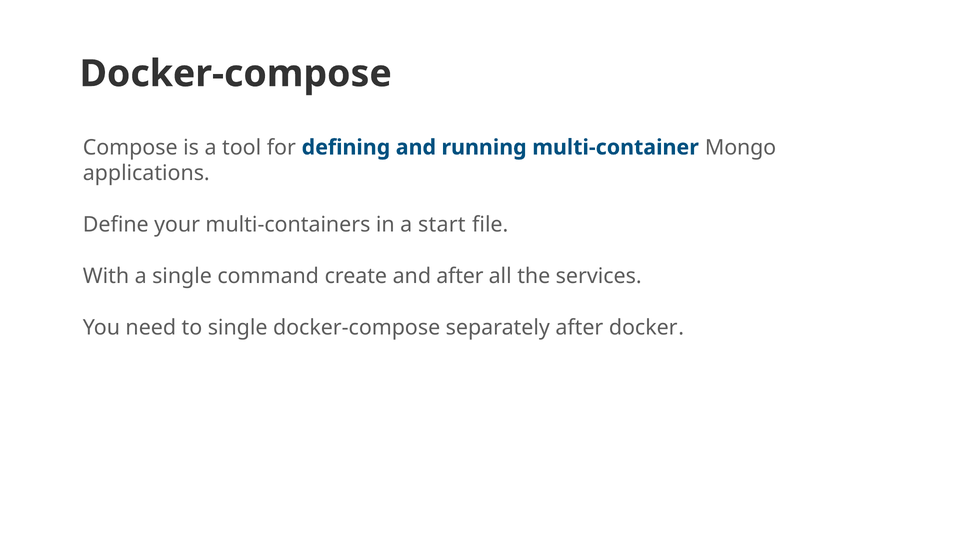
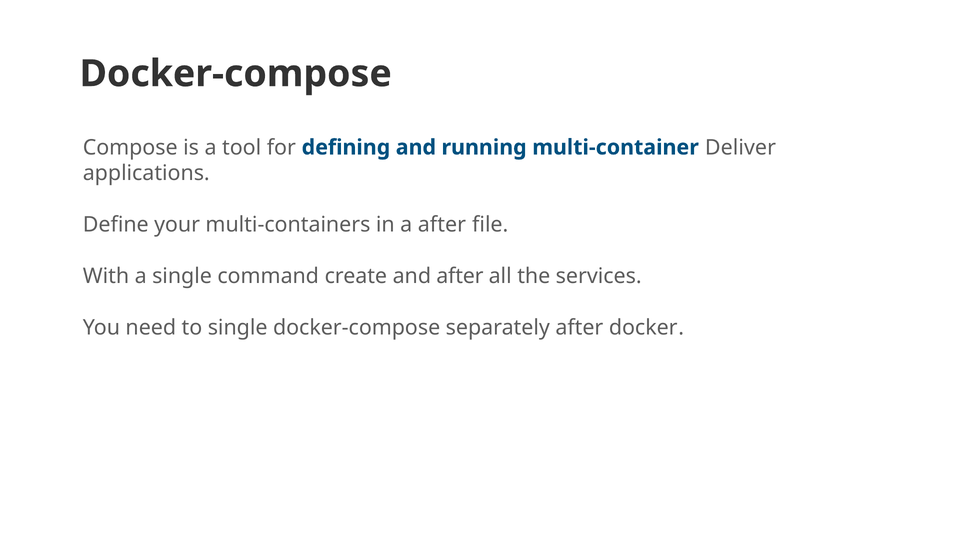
Mongo: Mongo -> Deliver (740, 147)
a start: start -> after (442, 224)
